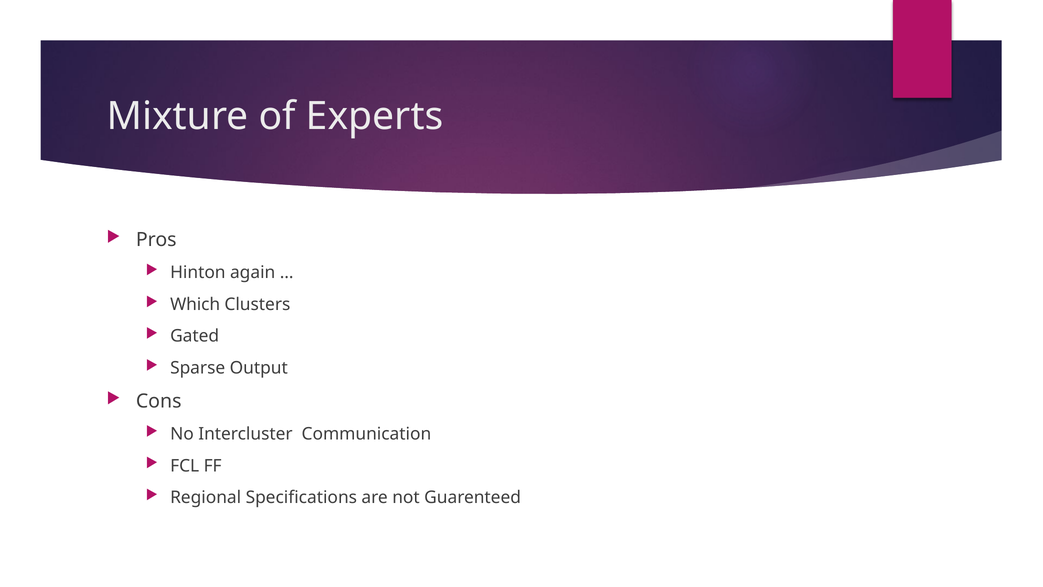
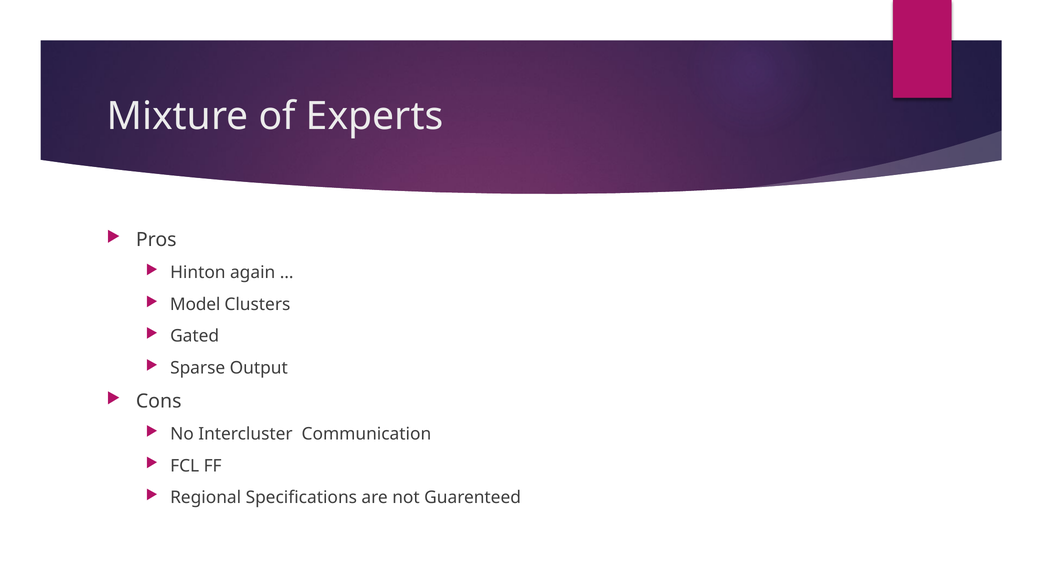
Which: Which -> Model (195, 304)
